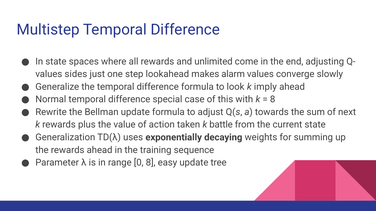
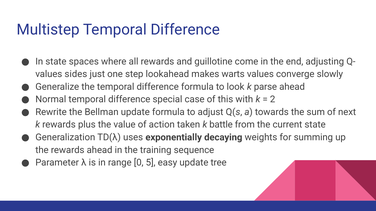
unlimited: unlimited -> guillotine (213, 62)
alarm: alarm -> warts (233, 74)
imply: imply -> parse (265, 87)
8: 8 -> 2 (273, 100)
0 8: 8 -> 5 (151, 163)
